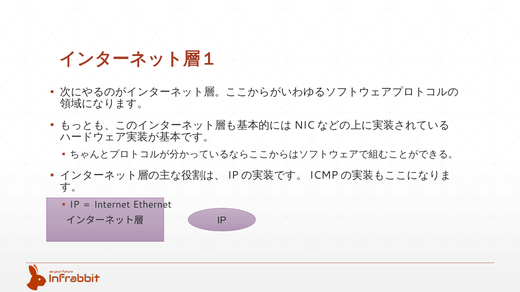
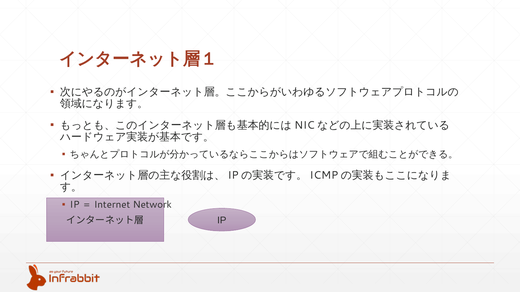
Ethernet: Ethernet -> Network (152, 205)
